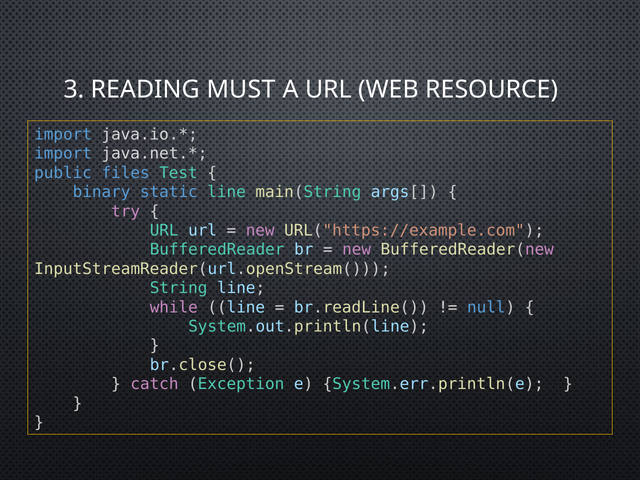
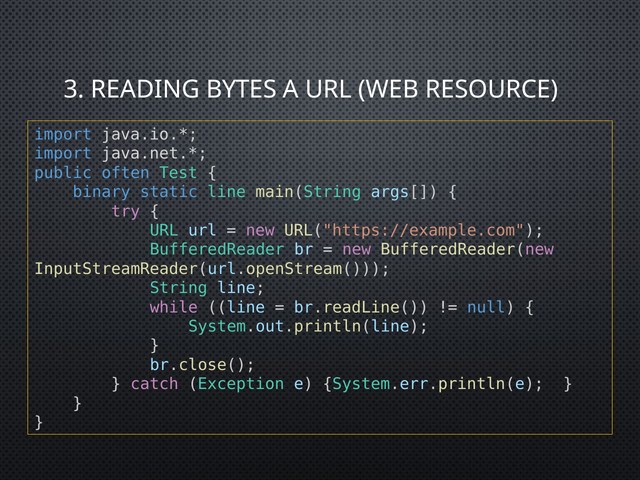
MUST: MUST -> BYTES (241, 89)
files: files -> often (126, 173)
